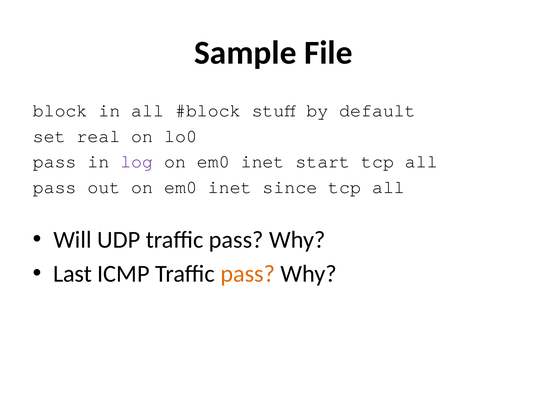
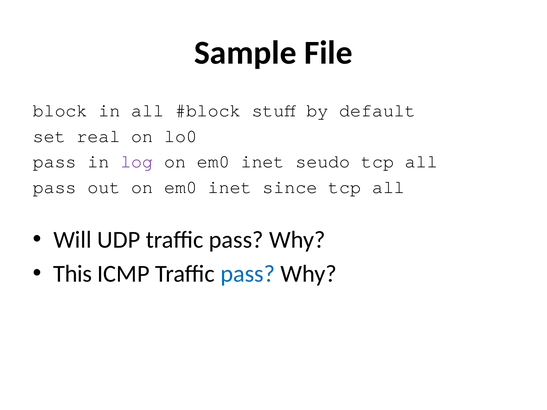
start: start -> seudo (323, 162)
Last: Last -> This (73, 274)
pass colour: orange -> blue (248, 274)
